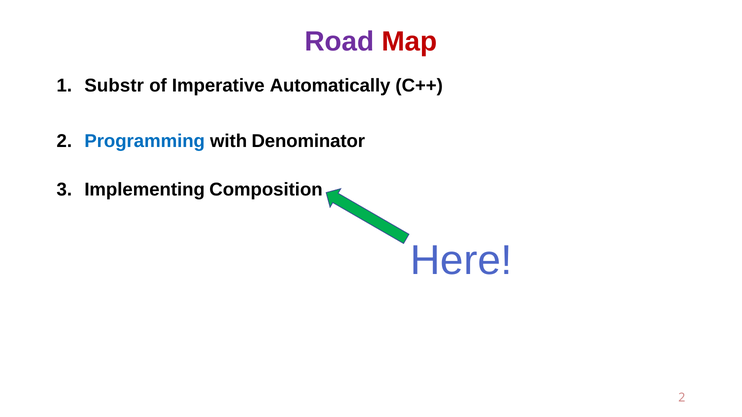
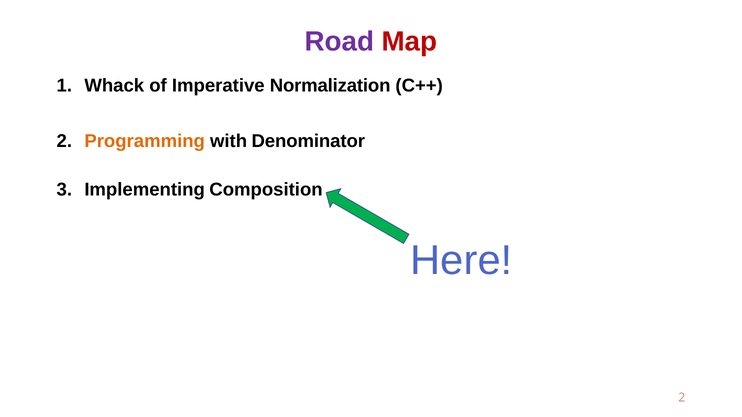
Substr: Substr -> Whack (114, 86)
Automatically: Automatically -> Normalization (330, 86)
Programming colour: blue -> orange (145, 141)
